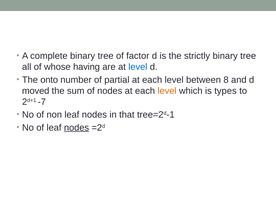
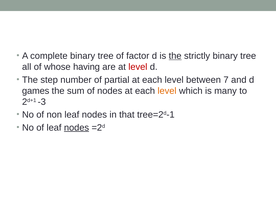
the underline: none -> present (175, 56)
level colour: blue -> red (138, 67)
onto: onto -> step (49, 80)
8: 8 -> 7 (226, 80)
moved: moved -> games (36, 91)
types: types -> many (226, 91)
-7: -7 -> -3 (42, 102)
